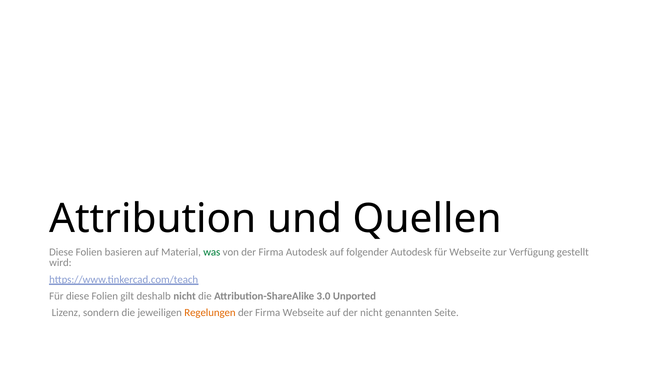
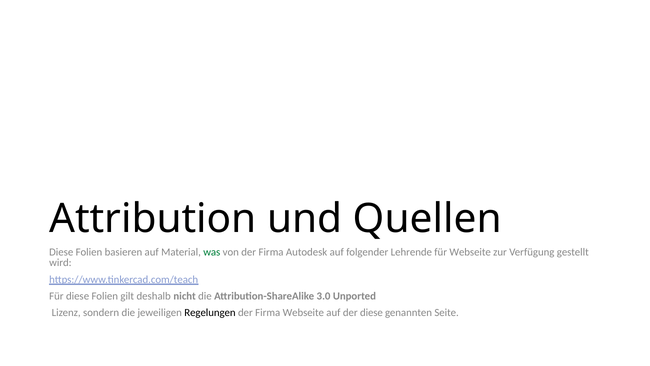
folgender Autodesk: Autodesk -> Lehrende (411, 252)
Regelungen colour: orange -> black (210, 313)
der nicht: nicht -> diese (371, 313)
